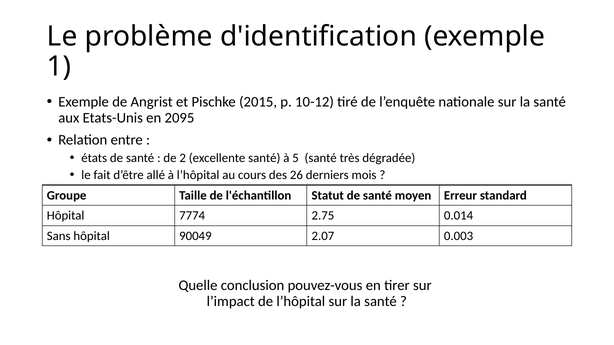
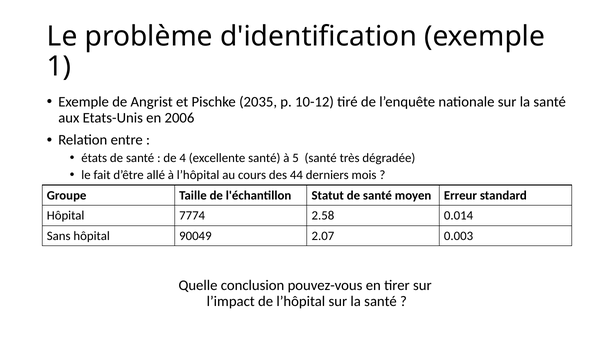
2015: 2015 -> 2035 (258, 102)
2095: 2095 -> 2006 (179, 118)
2: 2 -> 4 (183, 158)
26: 26 -> 44 (296, 175)
2.75: 2.75 -> 2.58 (323, 216)
